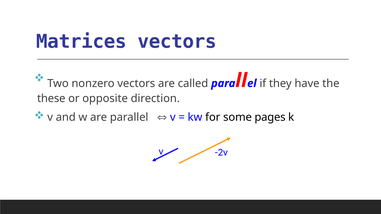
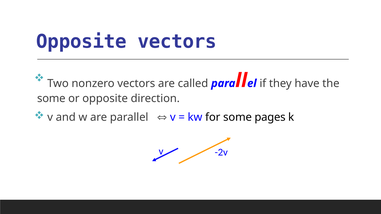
Matrices: Matrices -> Opposite (81, 42)
these: these -> some (51, 99)
